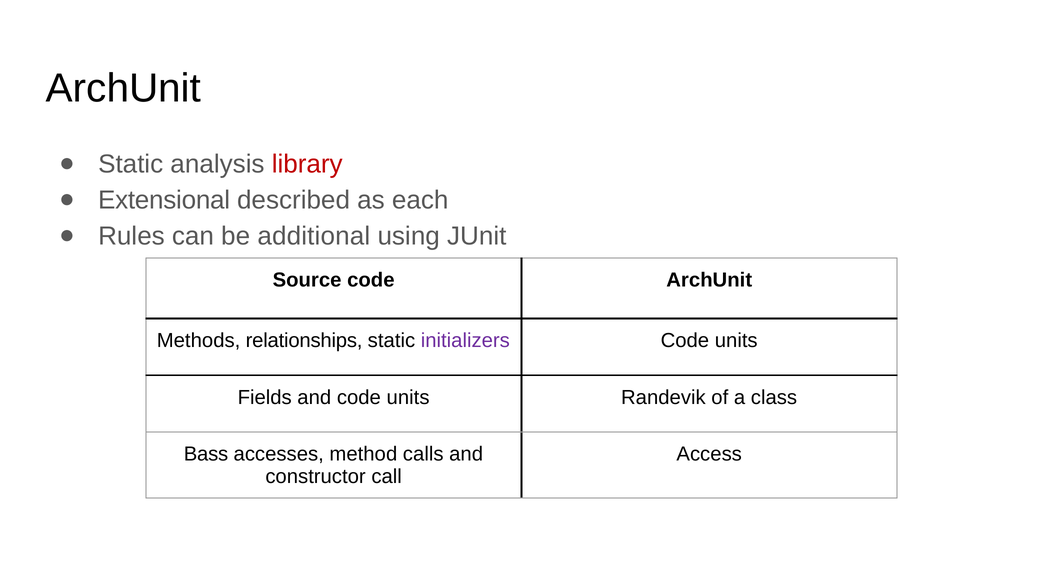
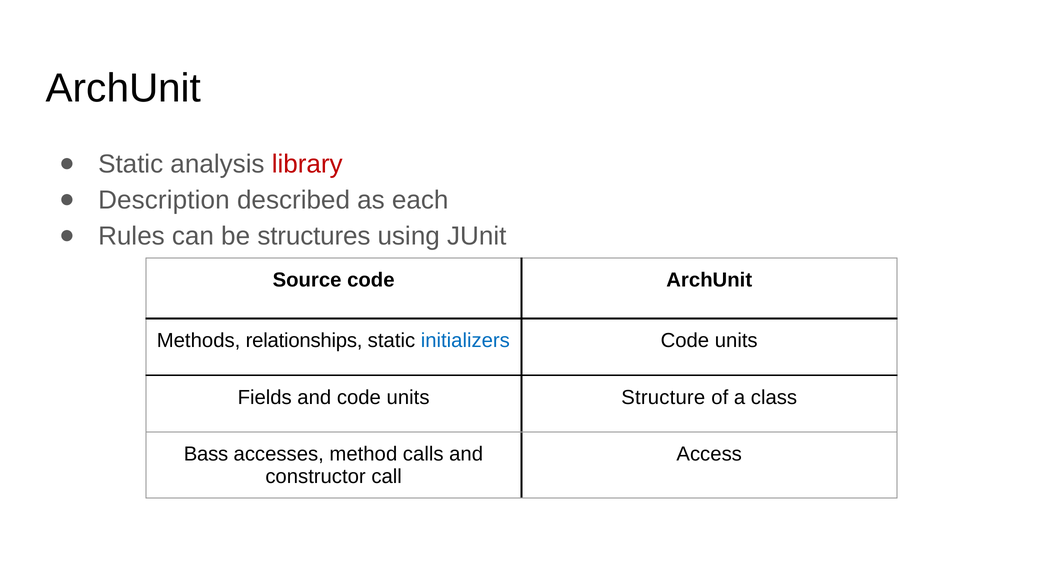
Extensional: Extensional -> Description (164, 200)
additional: additional -> structures (314, 236)
initializers colour: purple -> blue (465, 341)
Randevik: Randevik -> Structure (663, 397)
